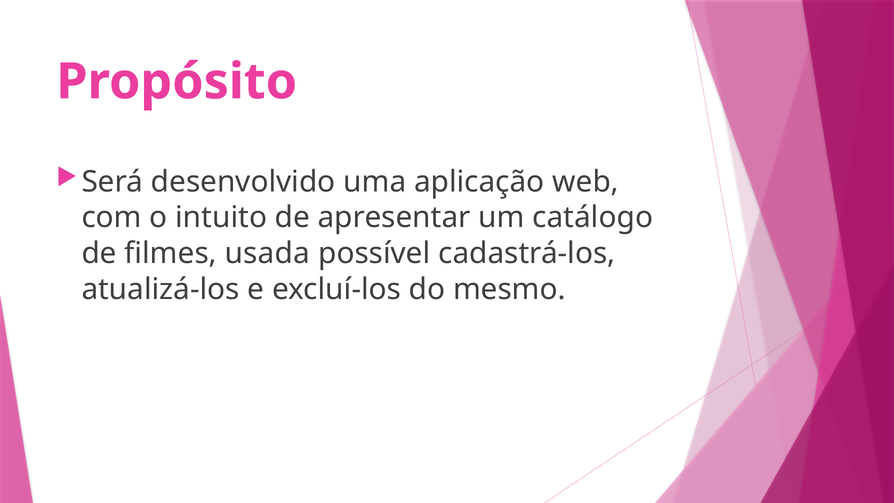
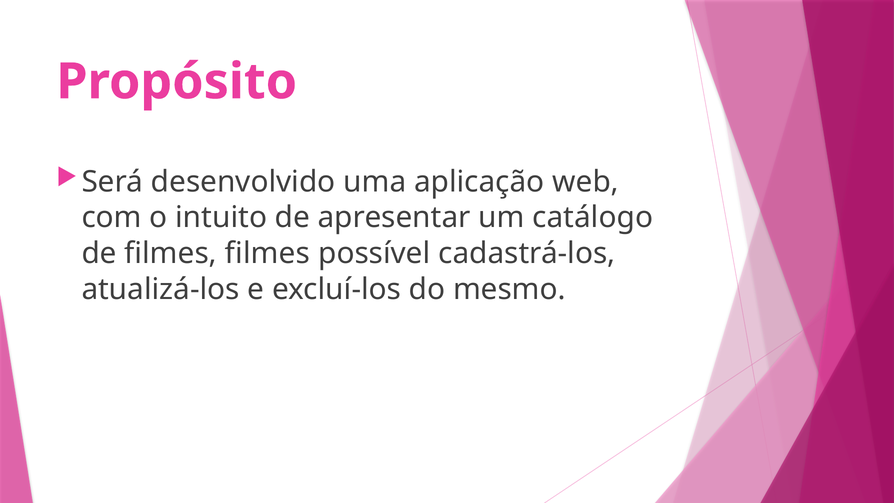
filmes usada: usada -> filmes (267, 253)
